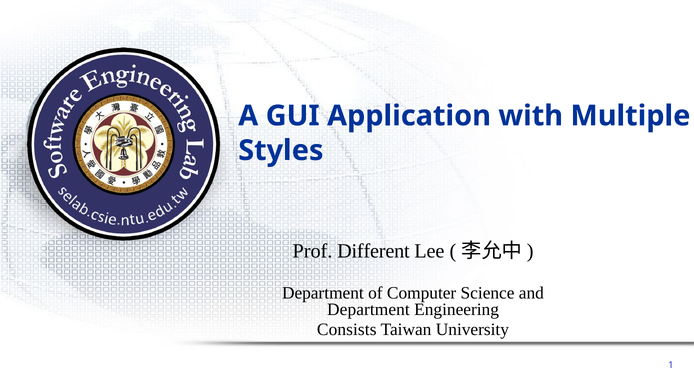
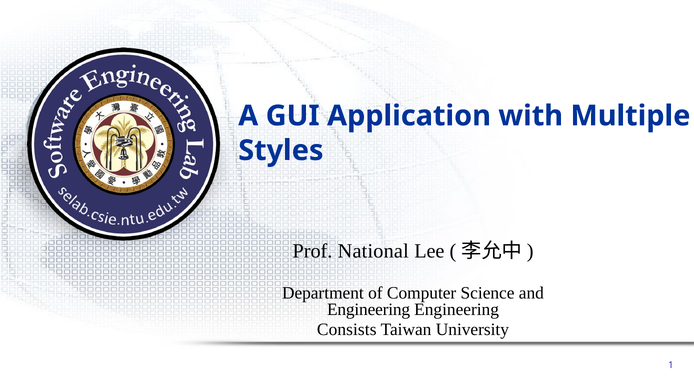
Different: Different -> National (373, 251)
Department: Department -> Engineering (369, 310)
